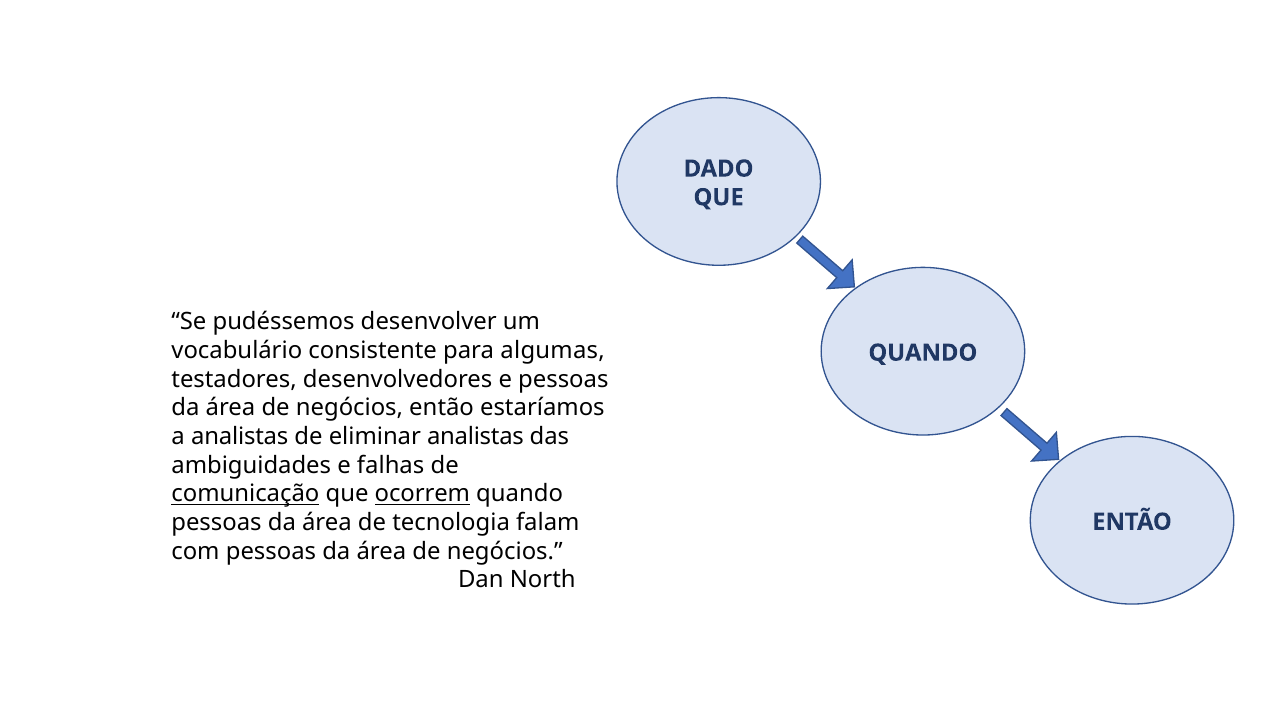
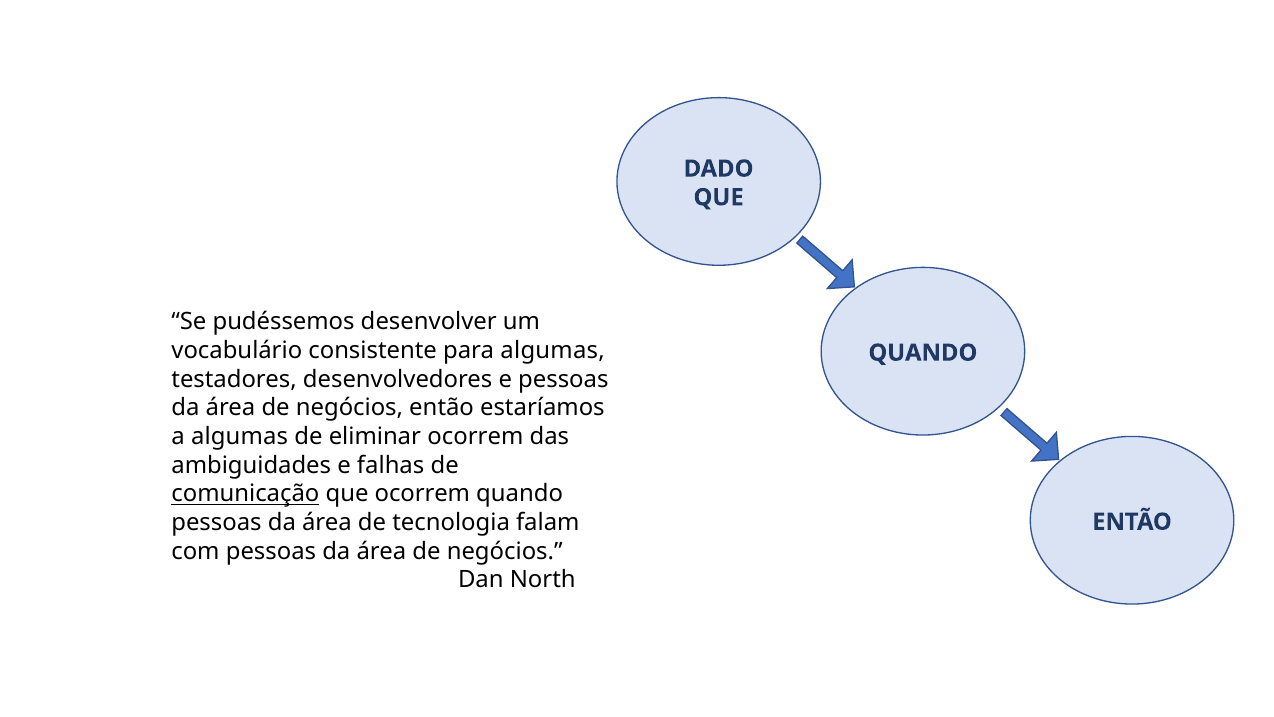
a analistas: analistas -> algumas (240, 436)
eliminar analistas: analistas -> ocorrem (475, 436)
ocorrem underline: present -> none (422, 494)
